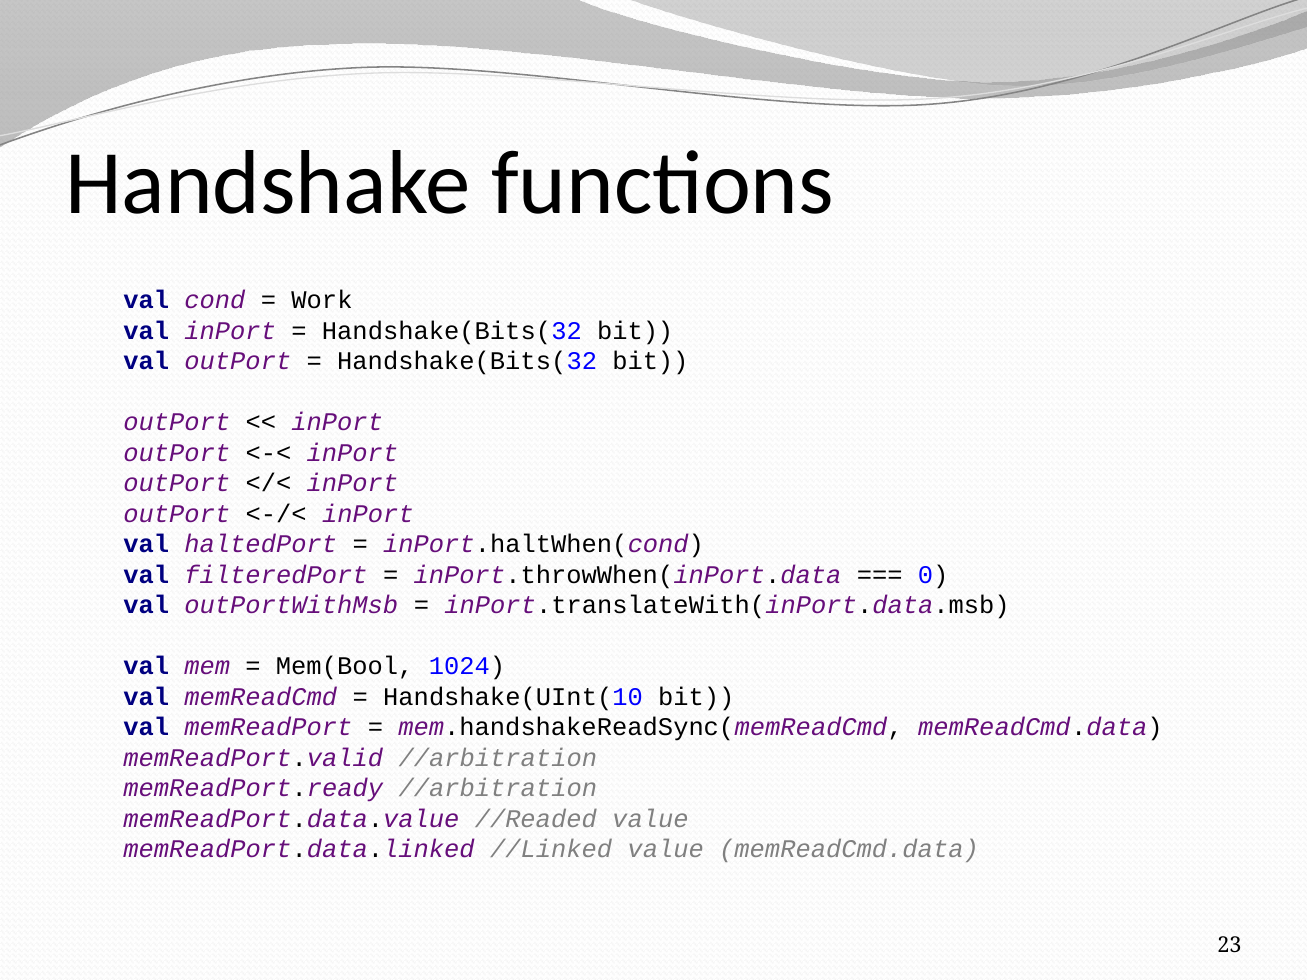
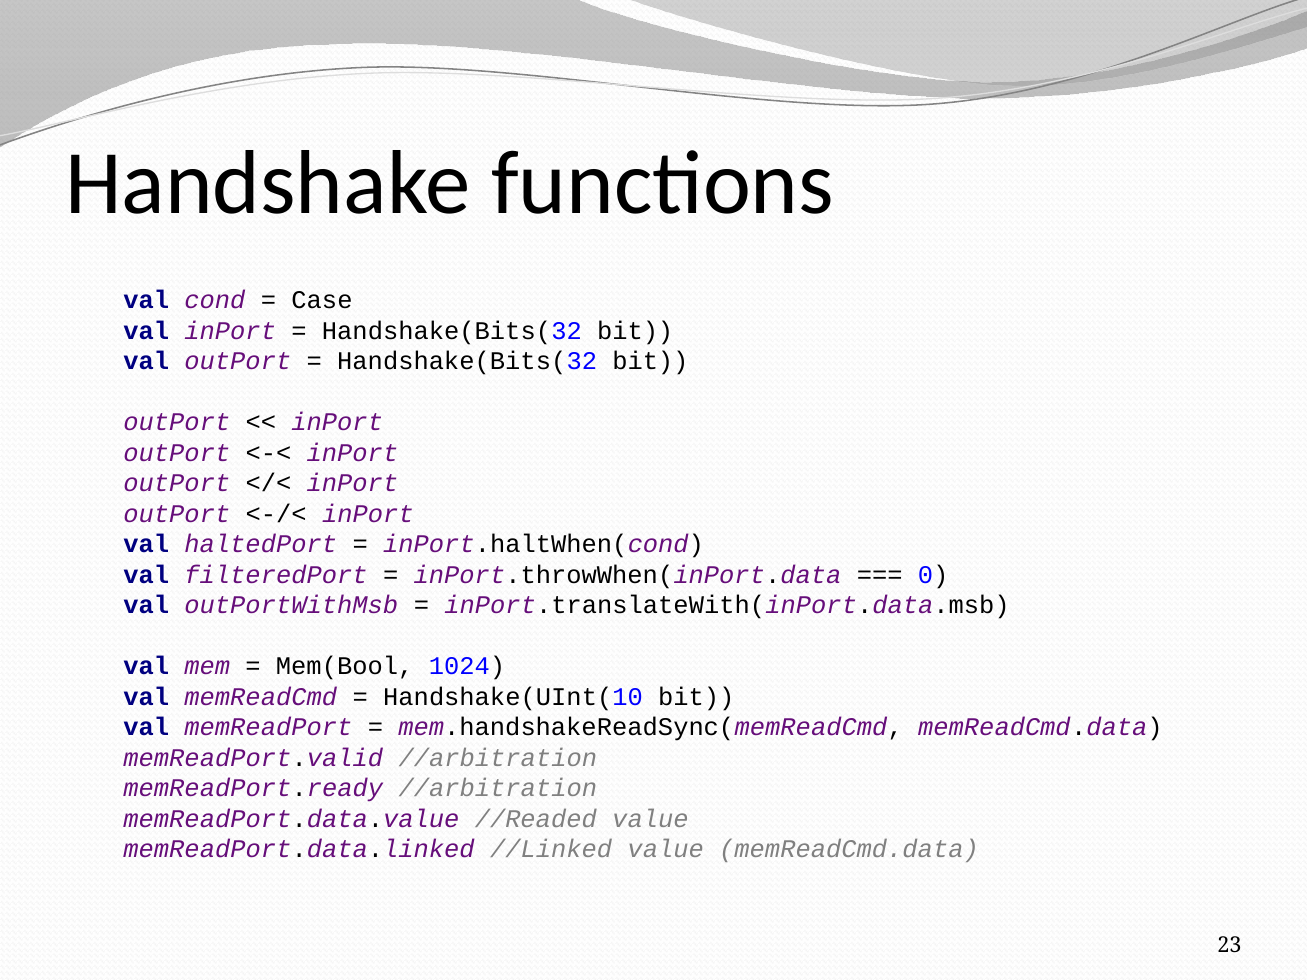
Work: Work -> Case (322, 300)
